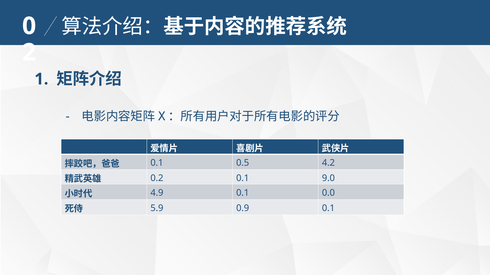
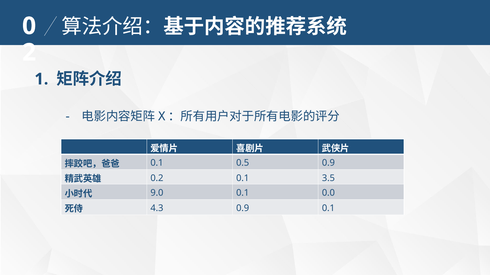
0.5 4.2: 4.2 -> 0.9 (328, 163)
9.0: 9.0 -> 3.5 (328, 179)
4.9: 4.9 -> 9.0 (157, 193)
5.9: 5.9 -> 4.3 (157, 209)
